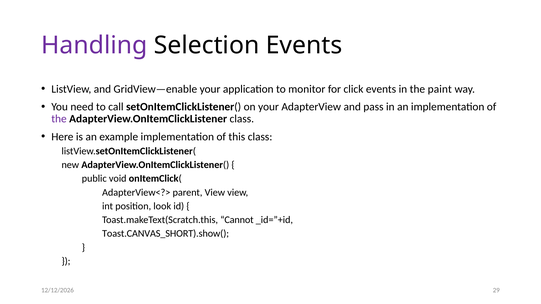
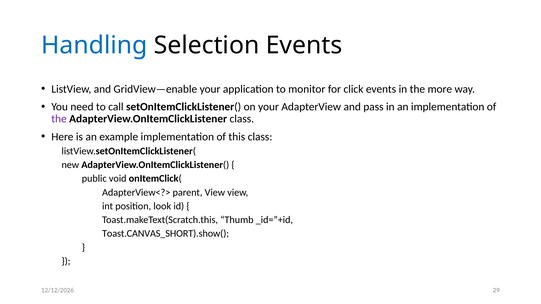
Handling colour: purple -> blue (94, 45)
paint: paint -> more (440, 89)
Cannot: Cannot -> Thumb (237, 220)
